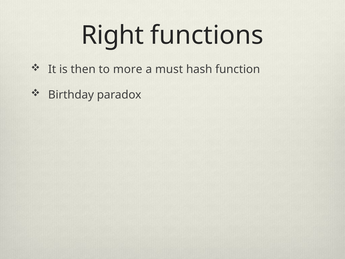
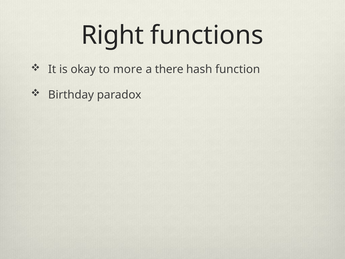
then: then -> okay (83, 69)
must: must -> there (169, 69)
